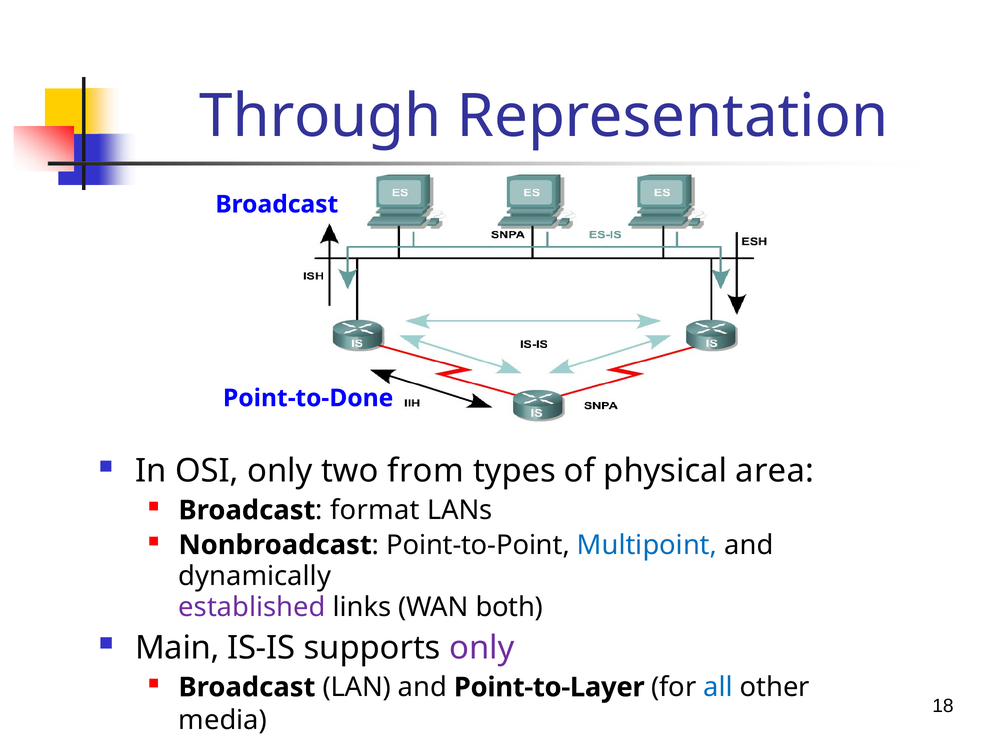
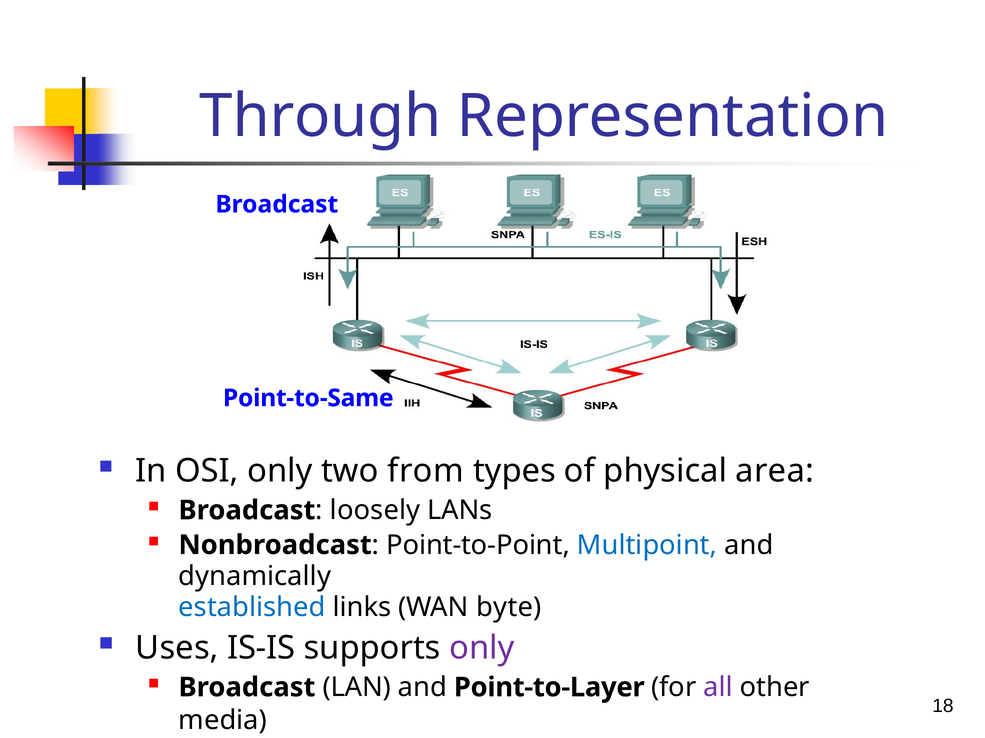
Point-to-Done: Point-to-Done -> Point-to-Same (308, 399)
format: format -> loosely (375, 511)
established colour: purple -> blue (252, 608)
both: both -> byte (509, 608)
Main: Main -> Uses (177, 649)
all colour: blue -> purple (718, 688)
